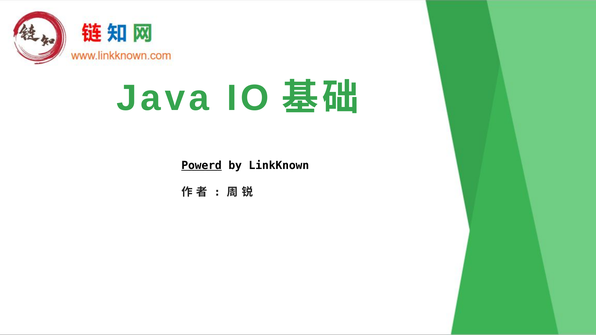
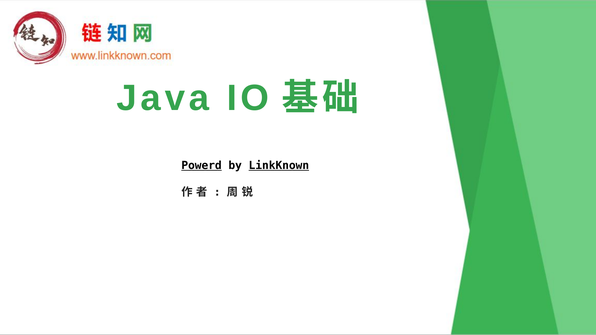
LinkKnown underline: none -> present (279, 166)
